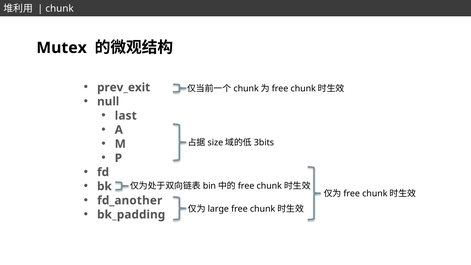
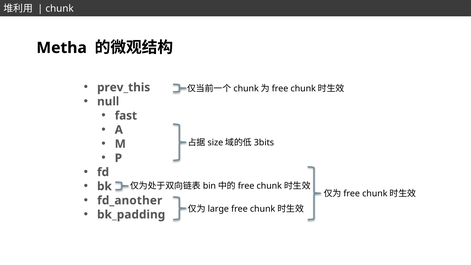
Mutex: Mutex -> Metha (62, 48)
prev_exit: prev_exit -> prev_this (124, 87)
last: last -> fast (126, 116)
